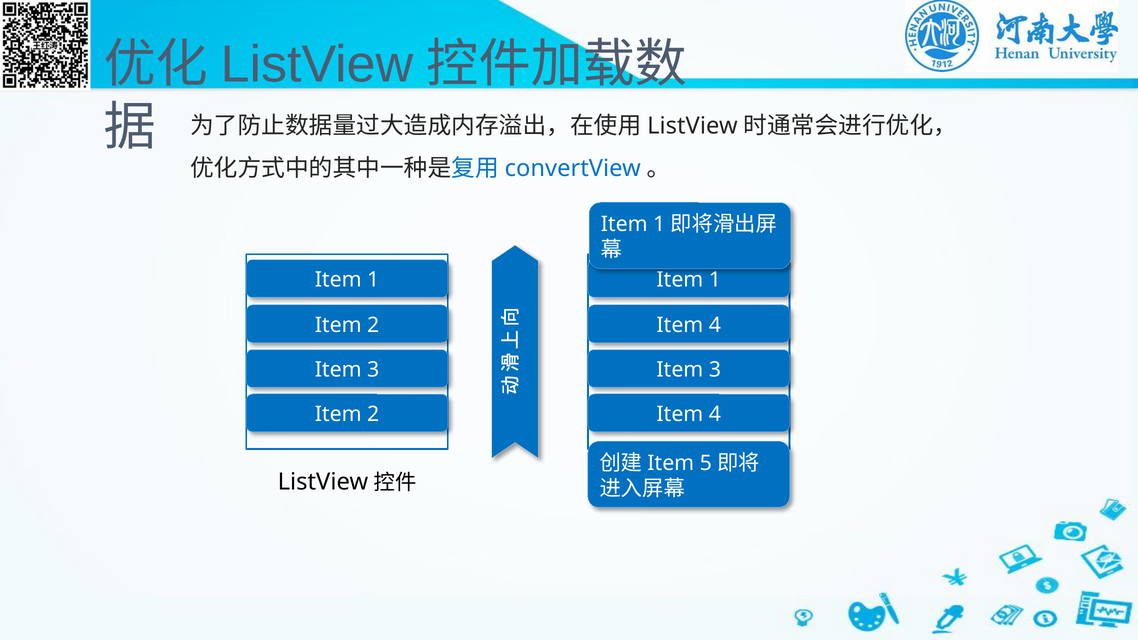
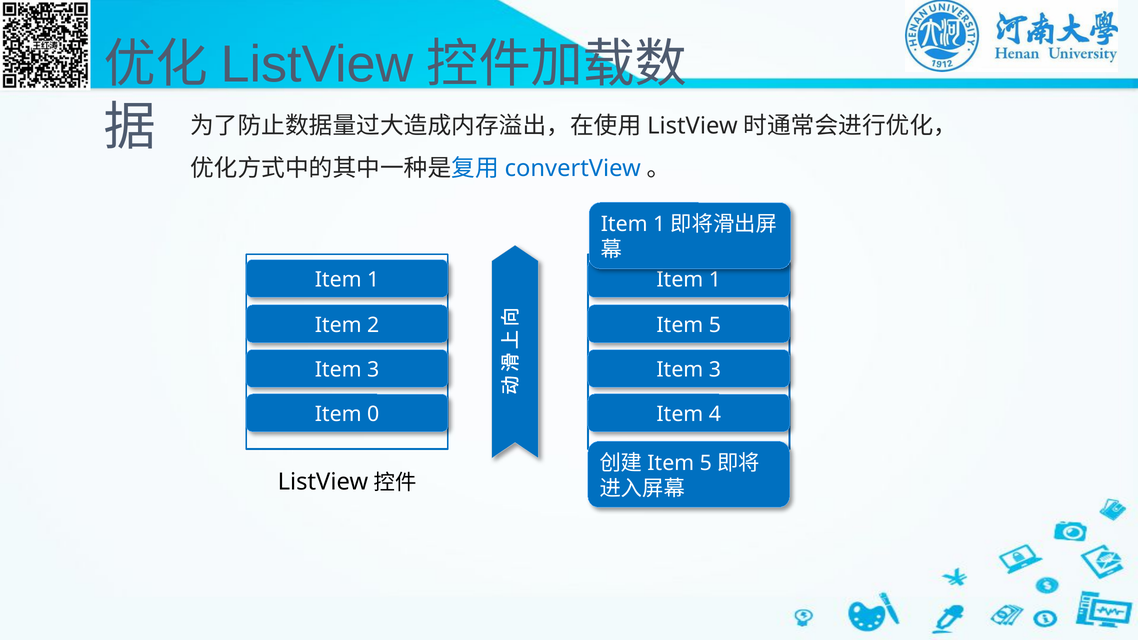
4: 4 -> 5 (715, 325)
2: 2 -> 0 (373, 414)
